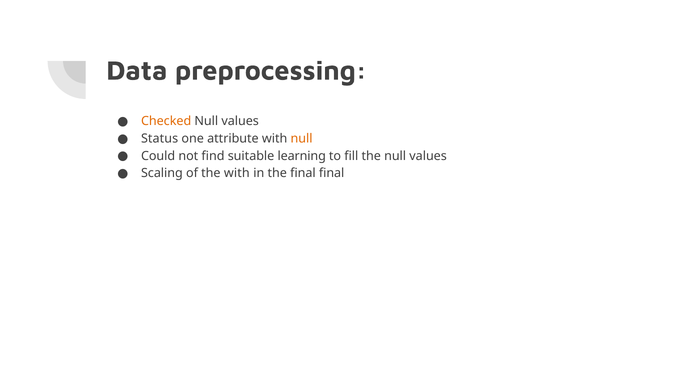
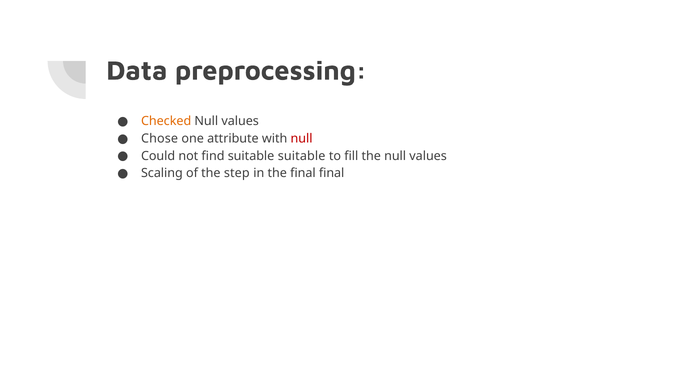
Status: Status -> Chose (160, 138)
null colour: orange -> red (302, 138)
suitable learning: learning -> suitable (302, 156)
the with: with -> step (237, 173)
